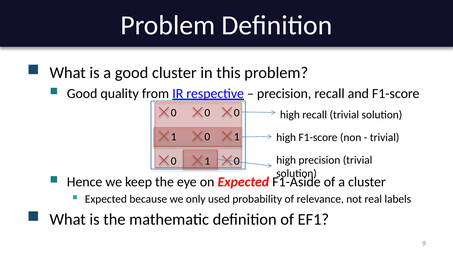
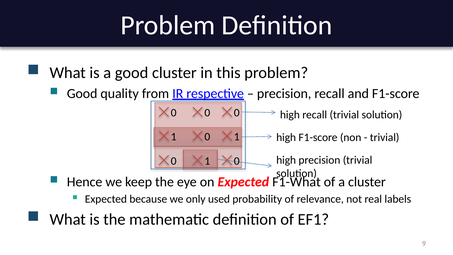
F1-Aside: F1-Aside -> F1-What (296, 182)
